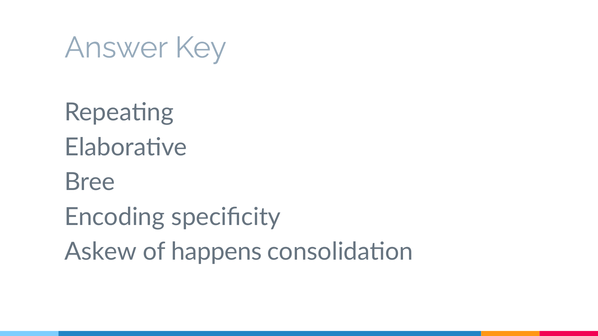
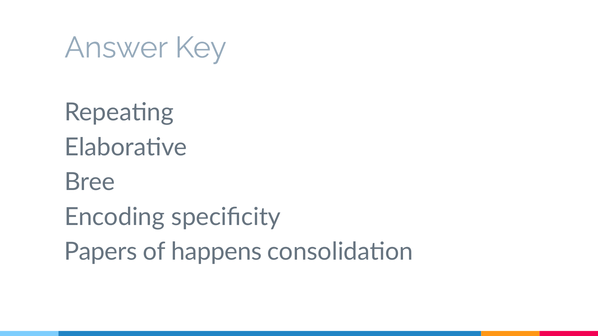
Askew: Askew -> Papers (101, 252)
